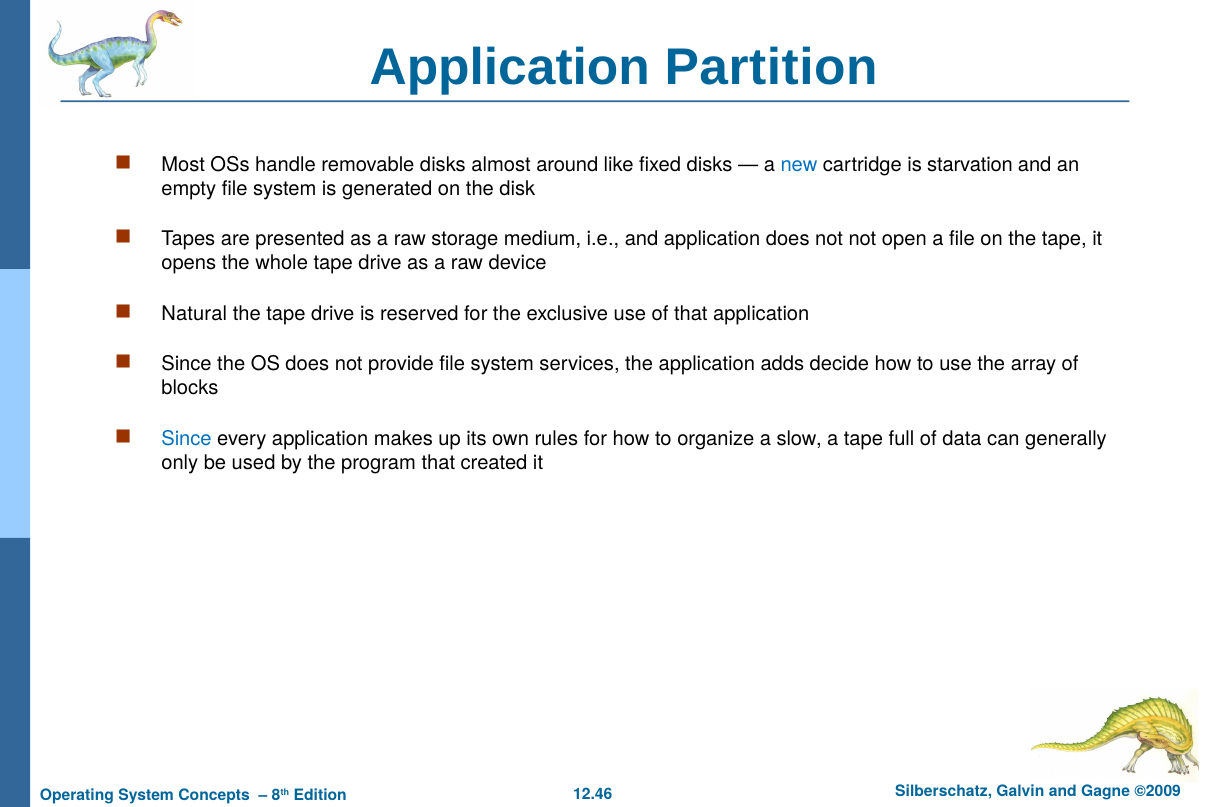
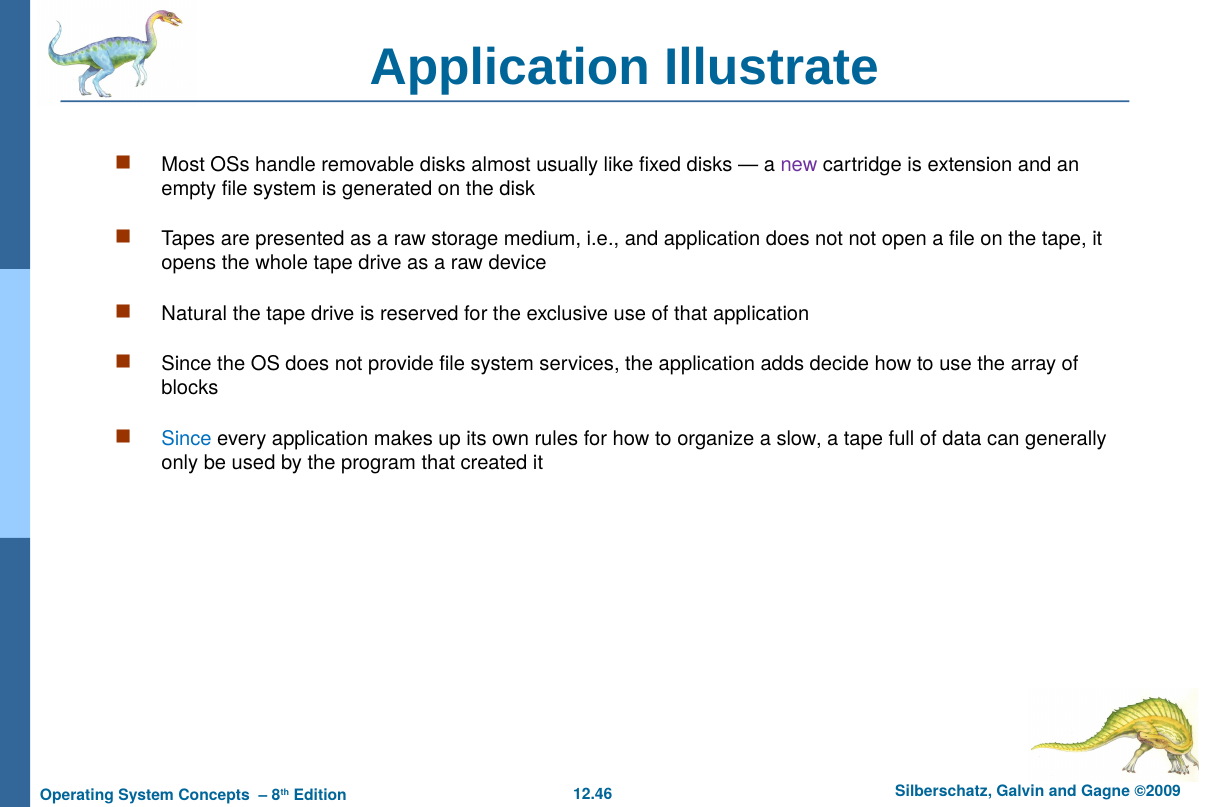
Partition: Partition -> Illustrate (771, 67)
around: around -> usually (567, 164)
new colour: blue -> purple (799, 164)
starvation: starvation -> extension (970, 164)
